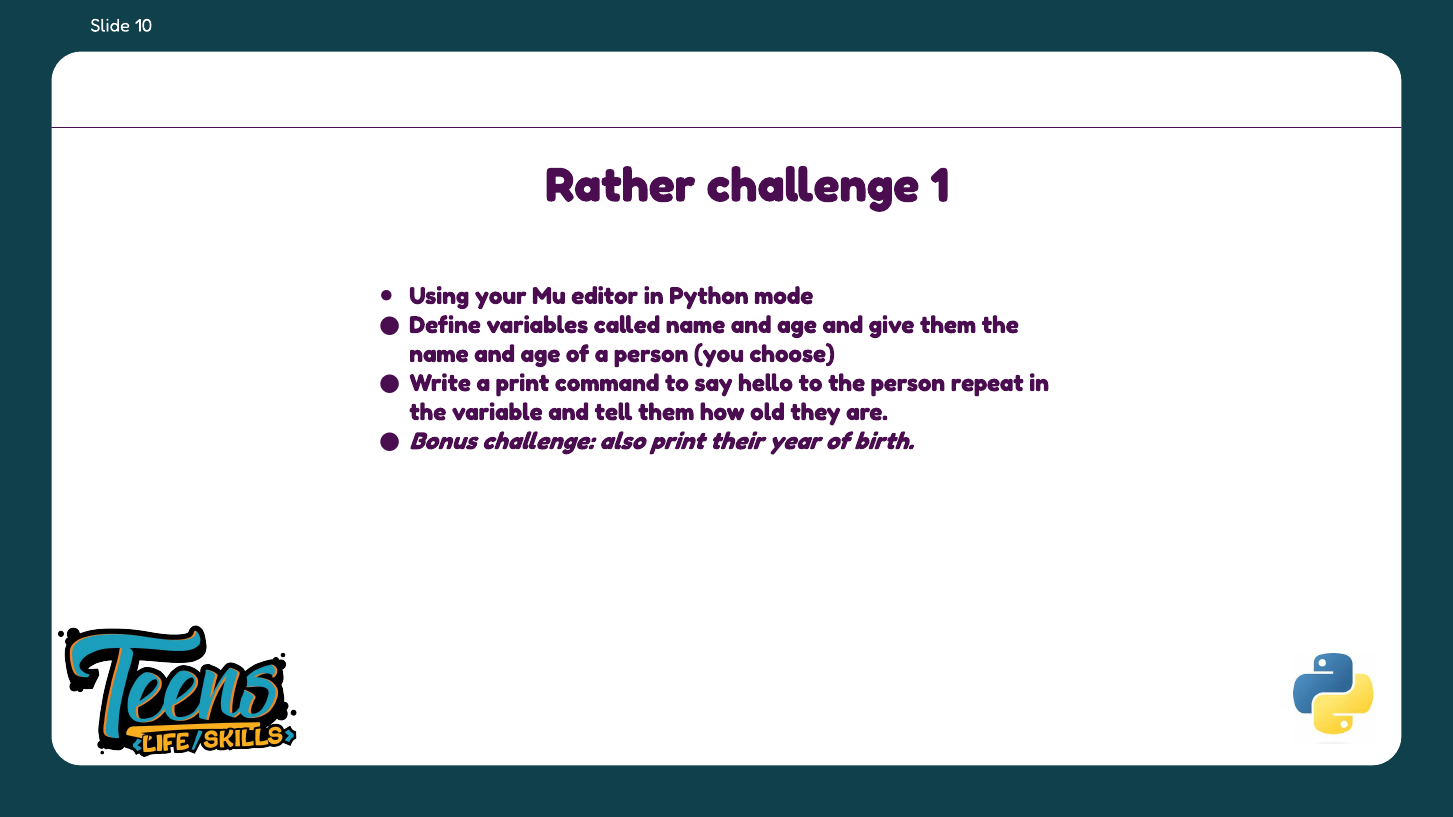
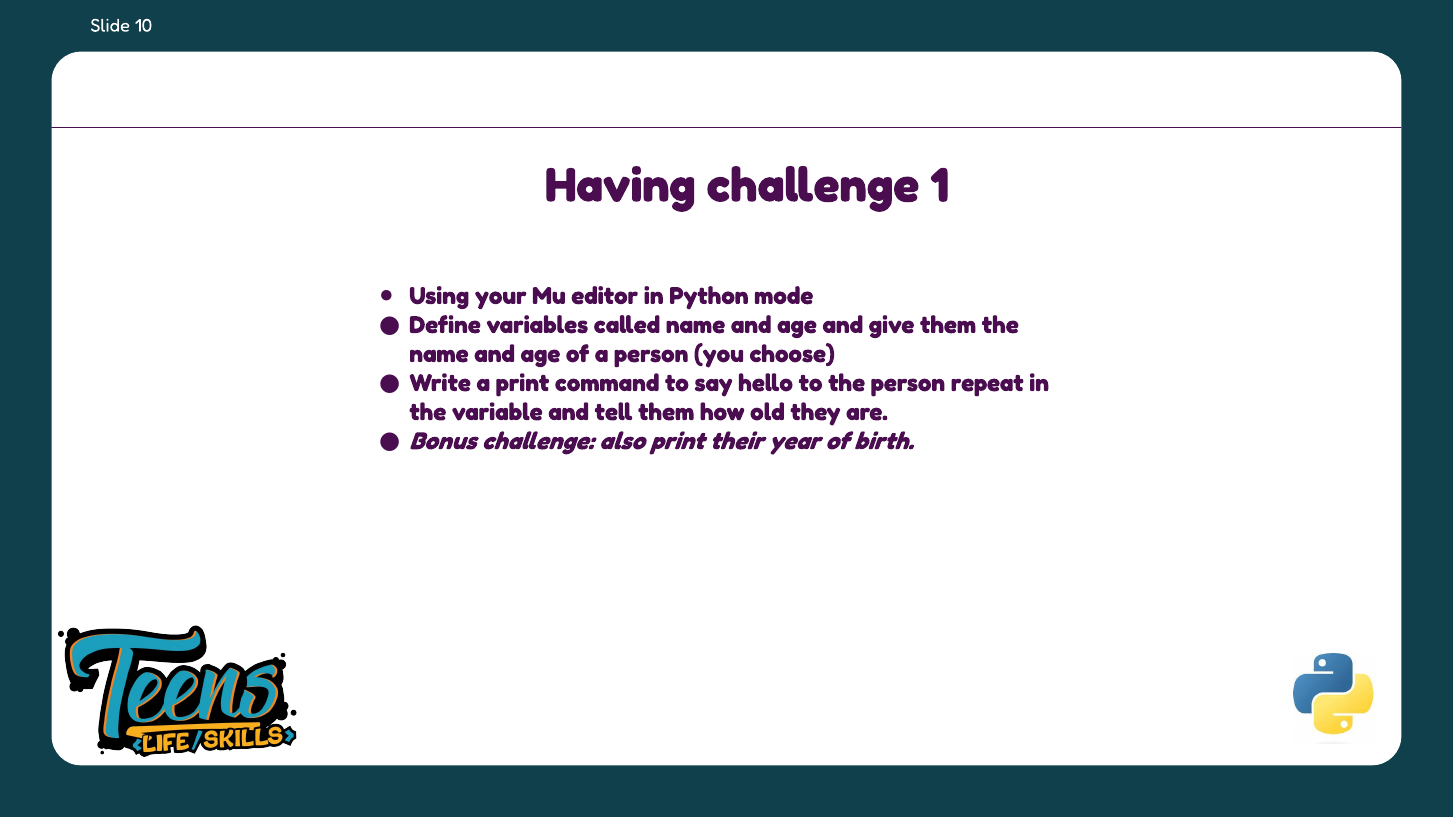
Rather: Rather -> Having (620, 185)
